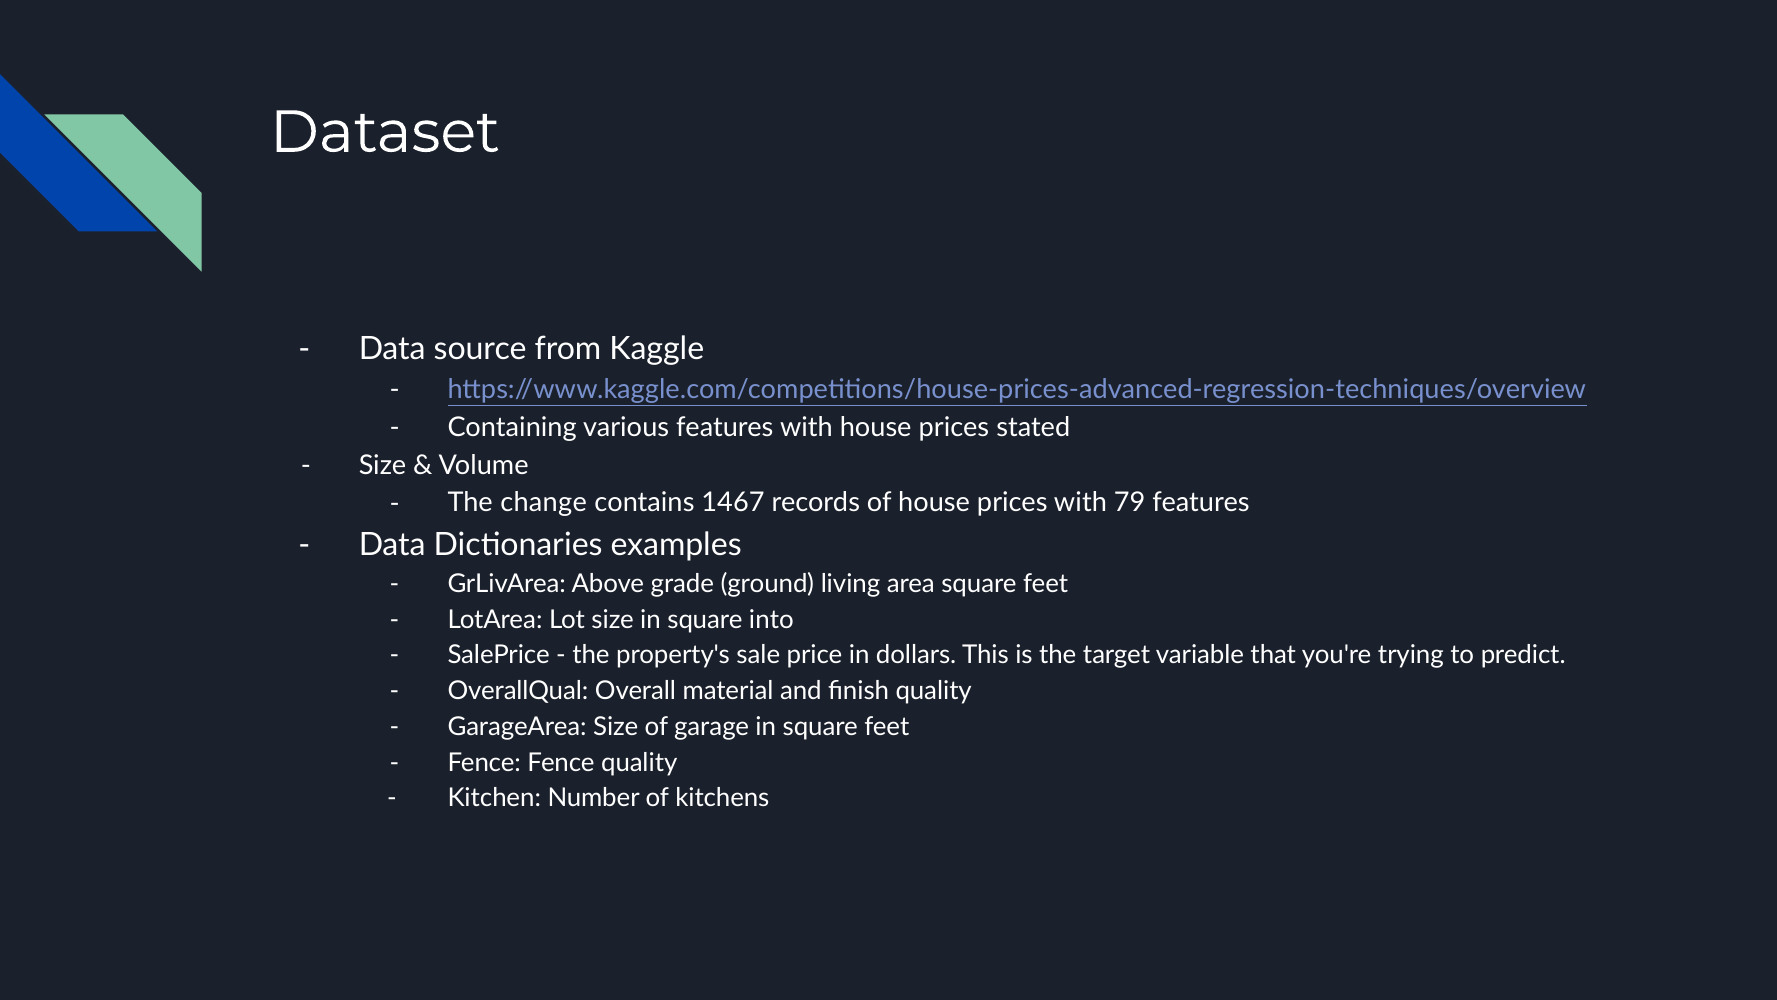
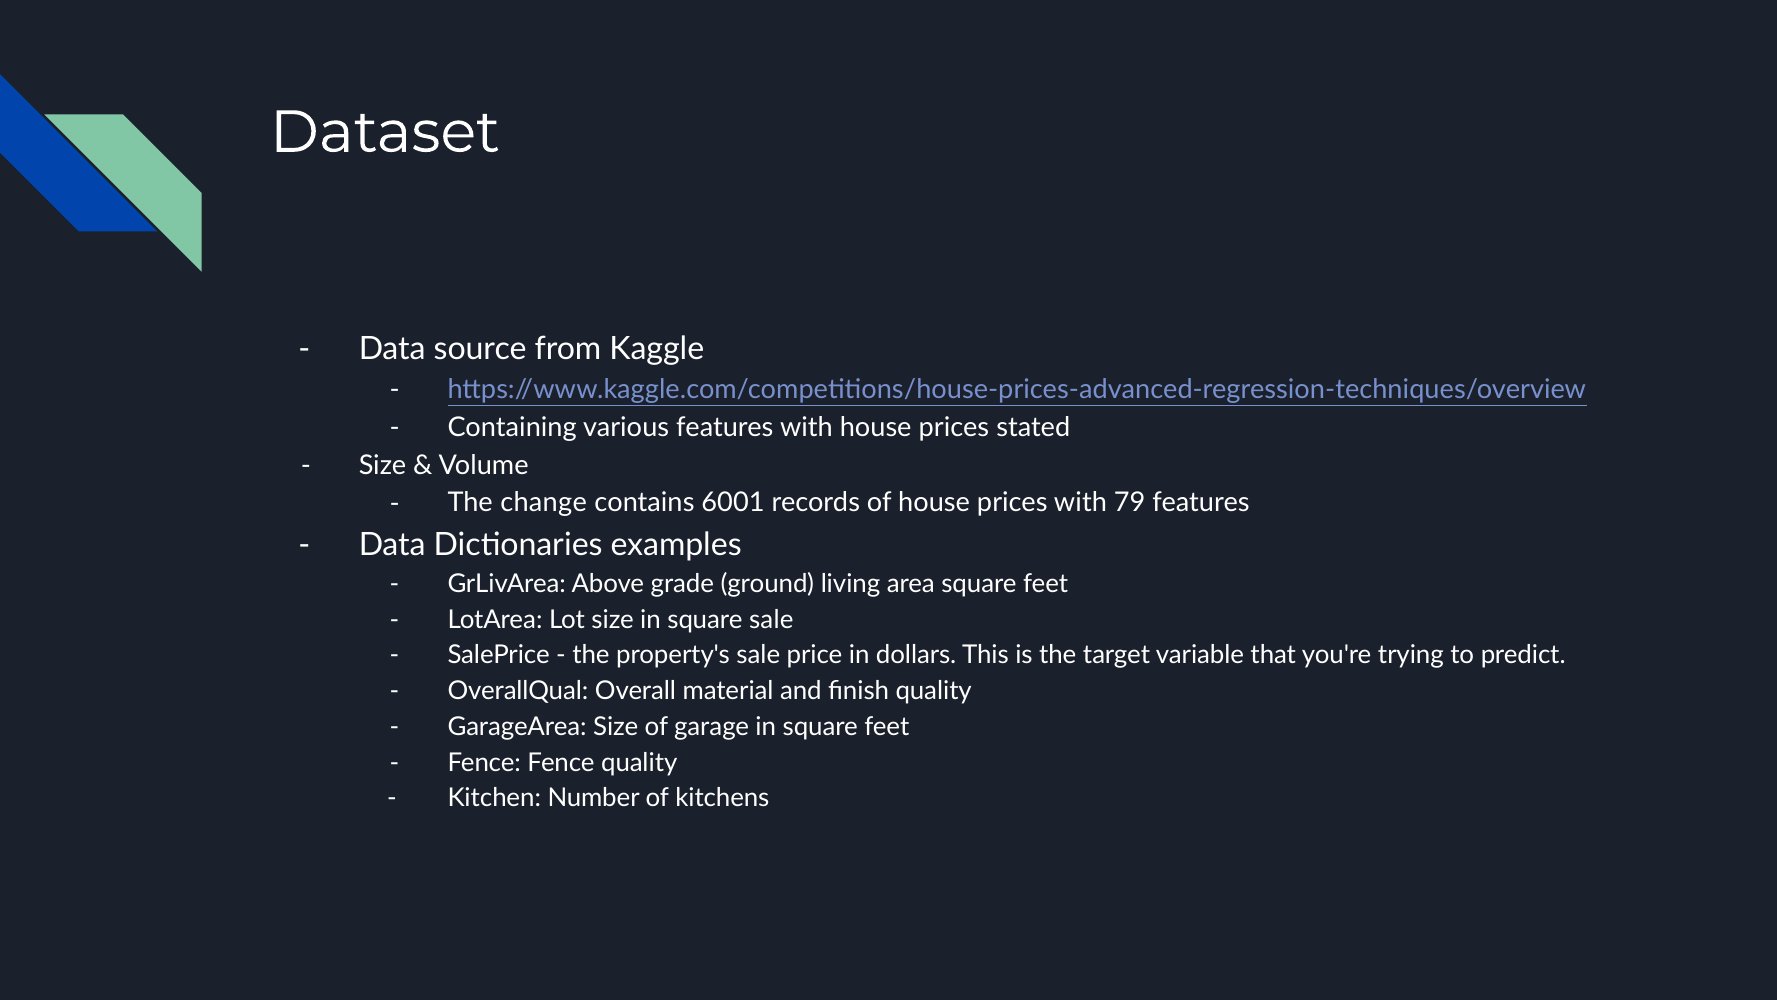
1467: 1467 -> 6001 (733, 503)
square into: into -> sale (771, 619)
